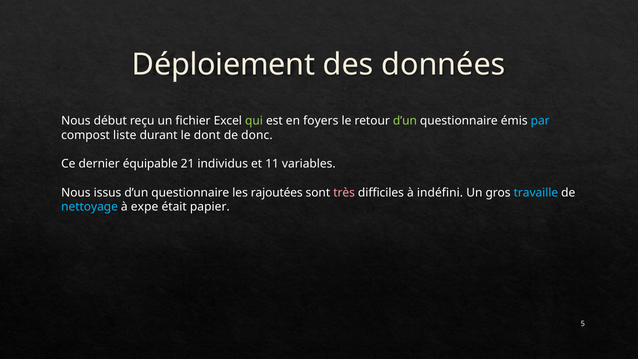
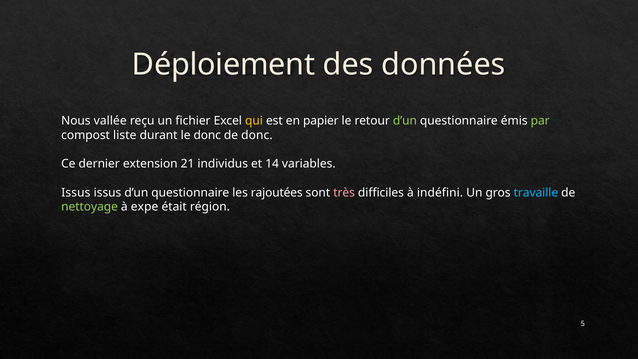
début: début -> vallée (110, 121)
qui colour: light green -> yellow (254, 121)
foyers: foyers -> papier (321, 121)
par colour: light blue -> light green (540, 121)
le dont: dont -> donc (207, 135)
équipable: équipable -> extension (150, 164)
11: 11 -> 14 (272, 164)
Nous: Nous -> Issus (76, 193)
nettoyage colour: light blue -> light green (90, 207)
papier: papier -> région (210, 207)
